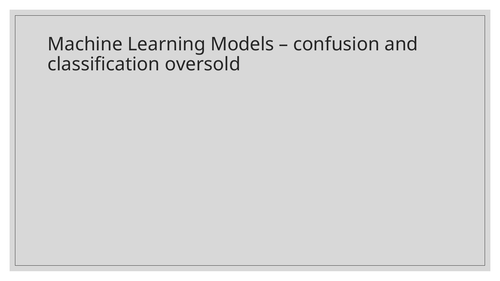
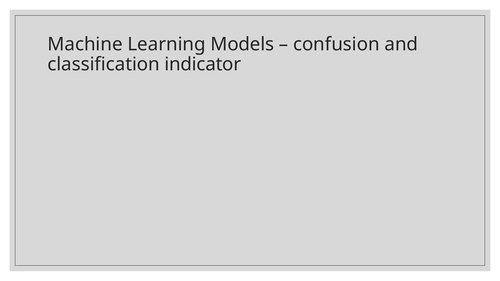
oversold: oversold -> indicator (203, 64)
